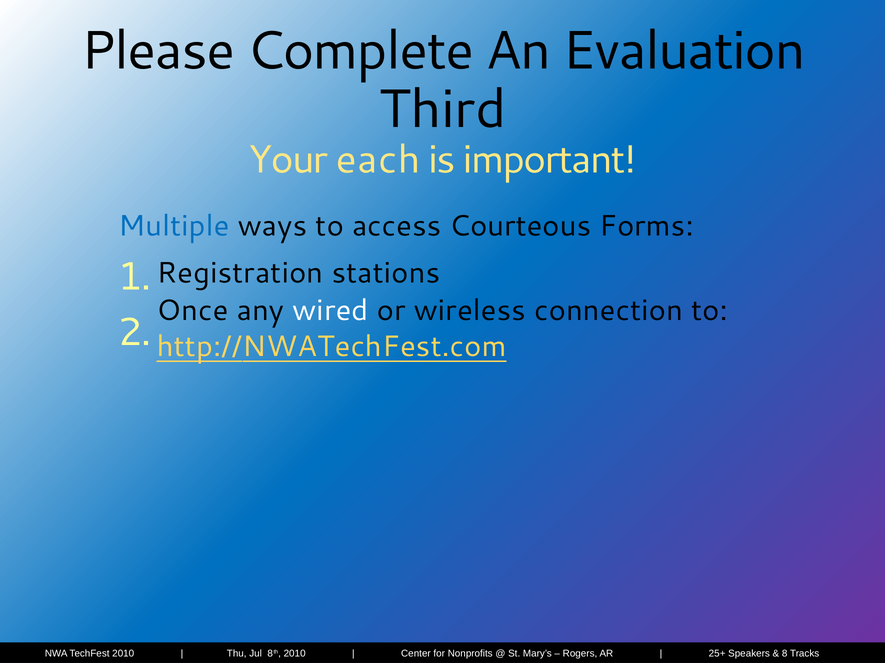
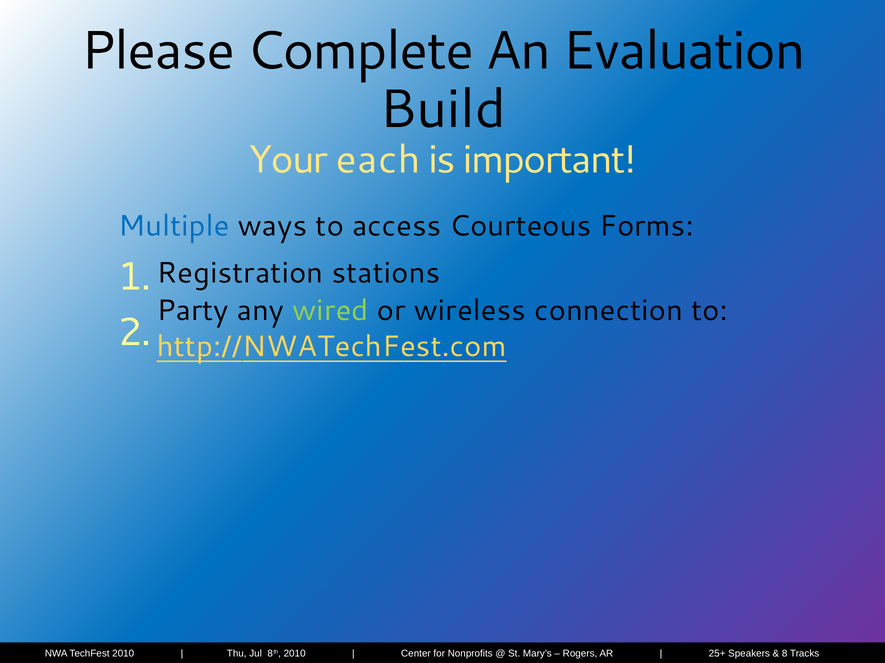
Third: Third -> Build (443, 110)
Once: Once -> Party (193, 311)
wired colour: white -> light green (330, 311)
